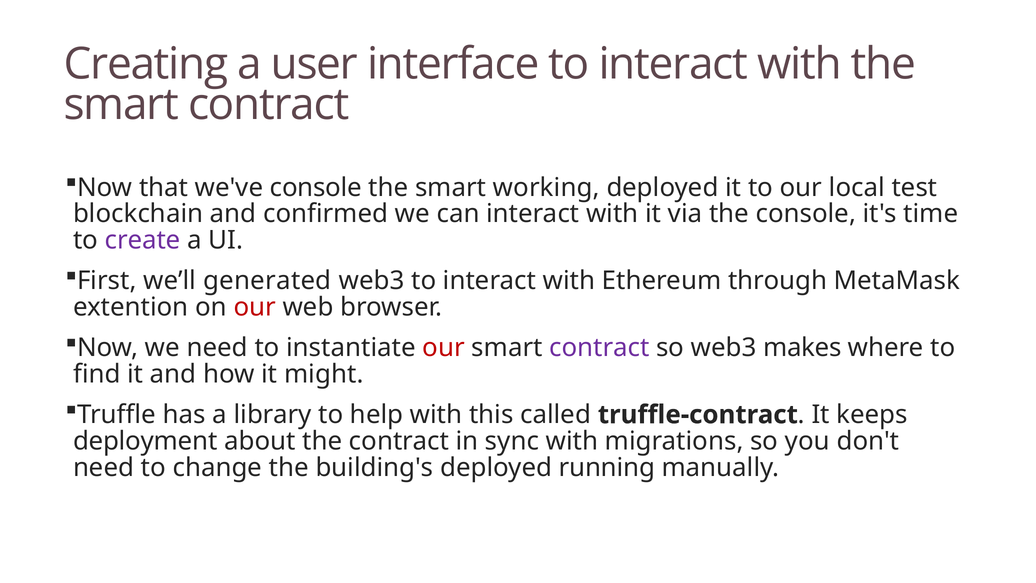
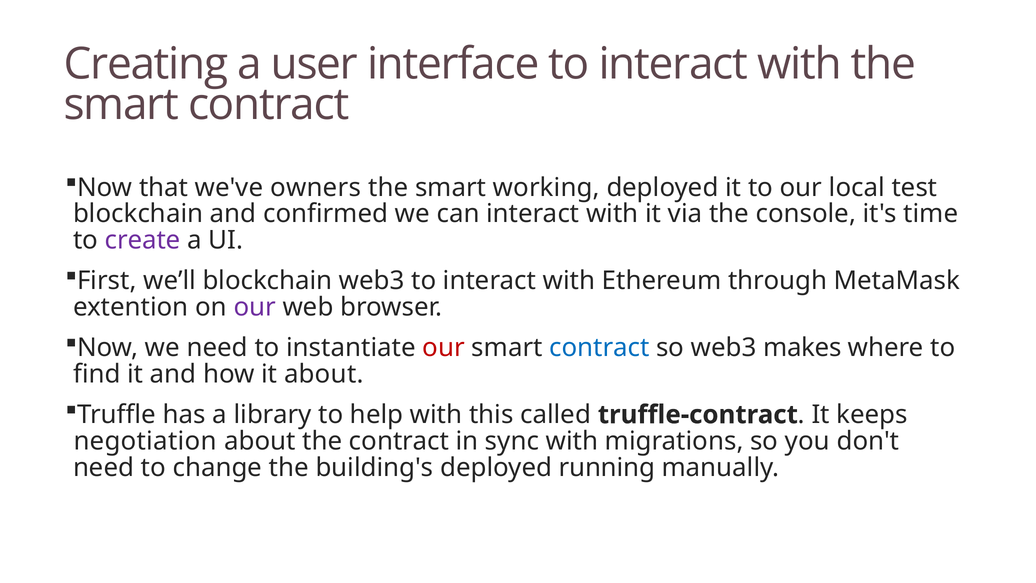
we've console: console -> owners (316, 187)
we’ll generated: generated -> blockchain (267, 281)
our colour: red -> purple (255, 307)
contract colour: purple -> blue (599, 348)
it might: might -> about (324, 374)
deployment: deployment -> negotiation (145, 441)
